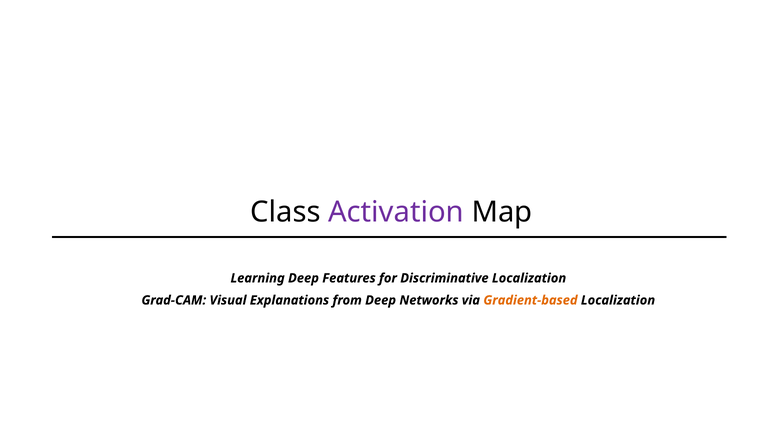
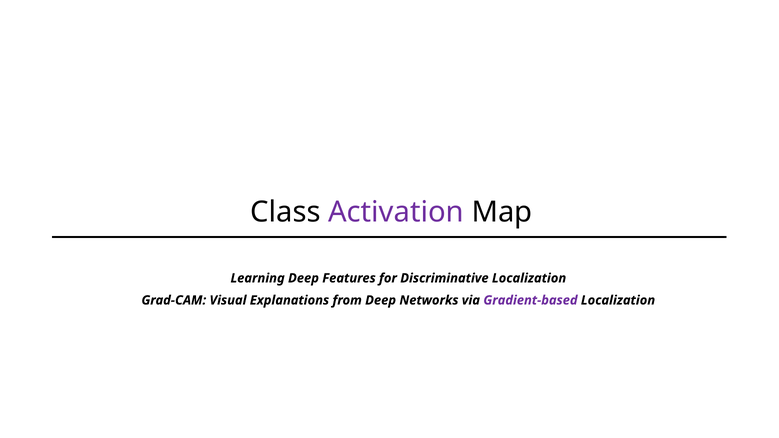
Gradient-based colour: orange -> purple (530, 300)
